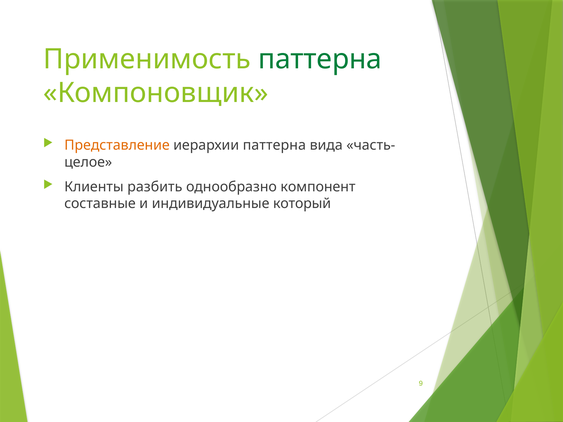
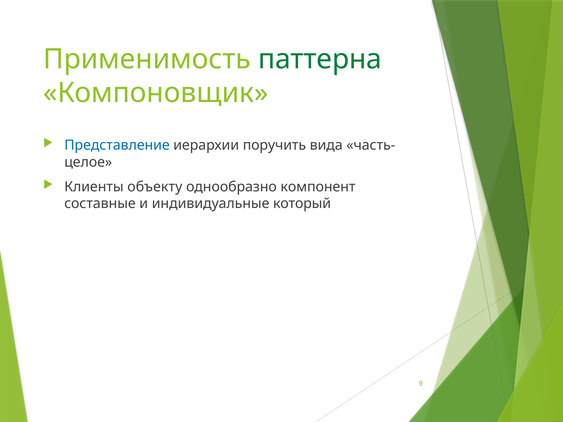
Представление colour: orange -> blue (117, 145)
иерархии паттерна: паттерна -> поручить (274, 145)
разбить: разбить -> объекту (155, 187)
